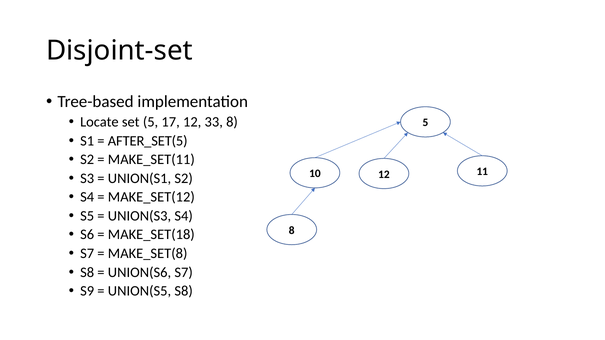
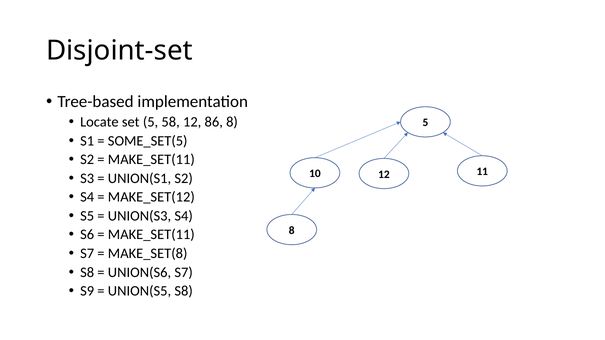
17: 17 -> 58 (171, 122)
33: 33 -> 86 (214, 122)
AFTER_SET(5: AFTER_SET(5 -> SOME_SET(5 (148, 141)
MAKE_SET(18: MAKE_SET(18 -> MAKE_SET(11 (151, 235)
